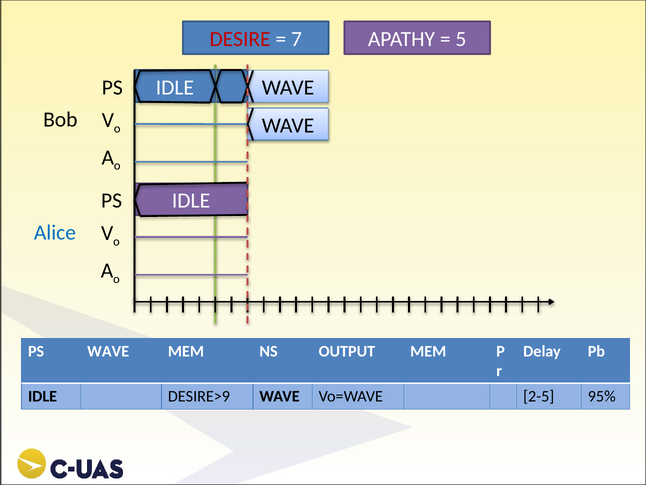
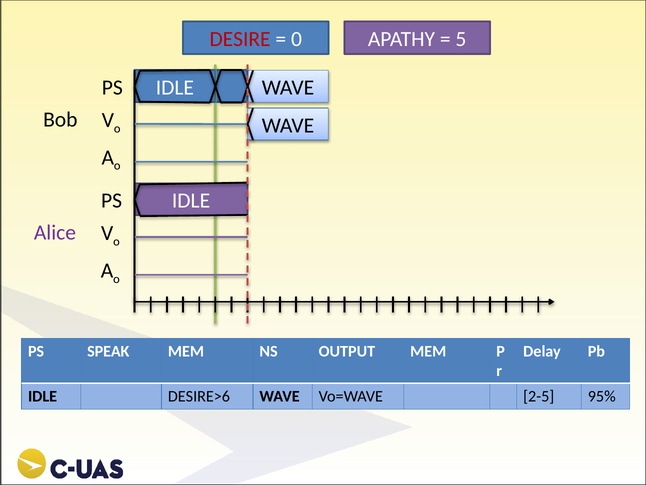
7: 7 -> 0 (296, 39)
Alice colour: blue -> purple (55, 233)
PS WAVE: WAVE -> SPEAK (108, 351)
DESIRE>9: DESIRE>9 -> DESIRE>6 (199, 396)
